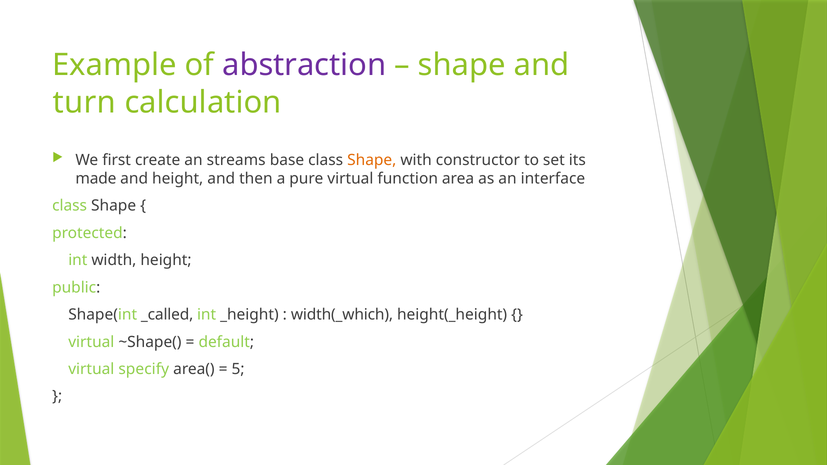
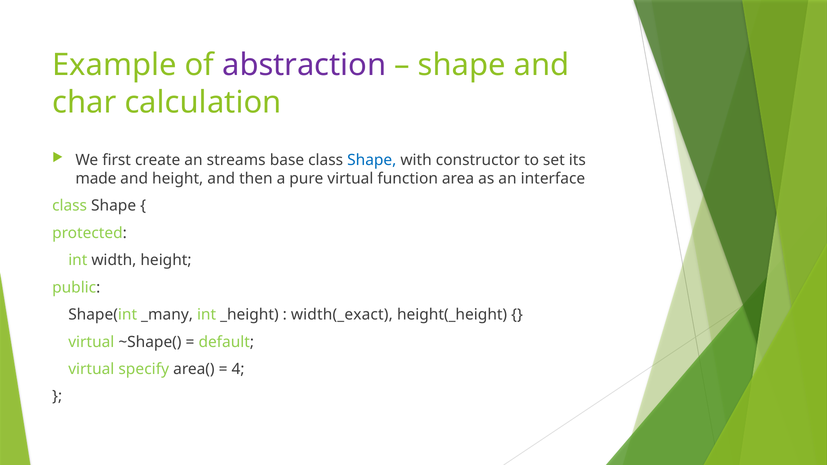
turn: turn -> char (84, 102)
Shape colour: orange -> blue (372, 160)
_called: _called -> _many (167, 315)
width(_which: width(_which -> width(_exact (342, 315)
5: 5 -> 4 (238, 369)
